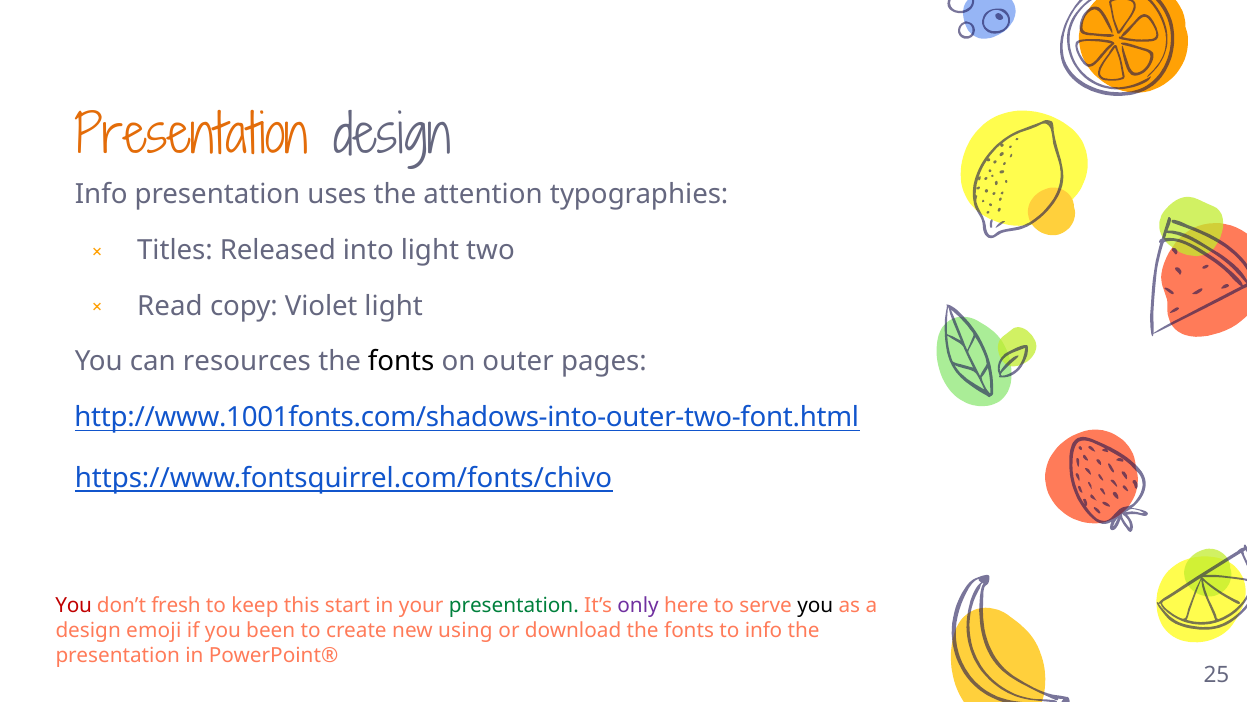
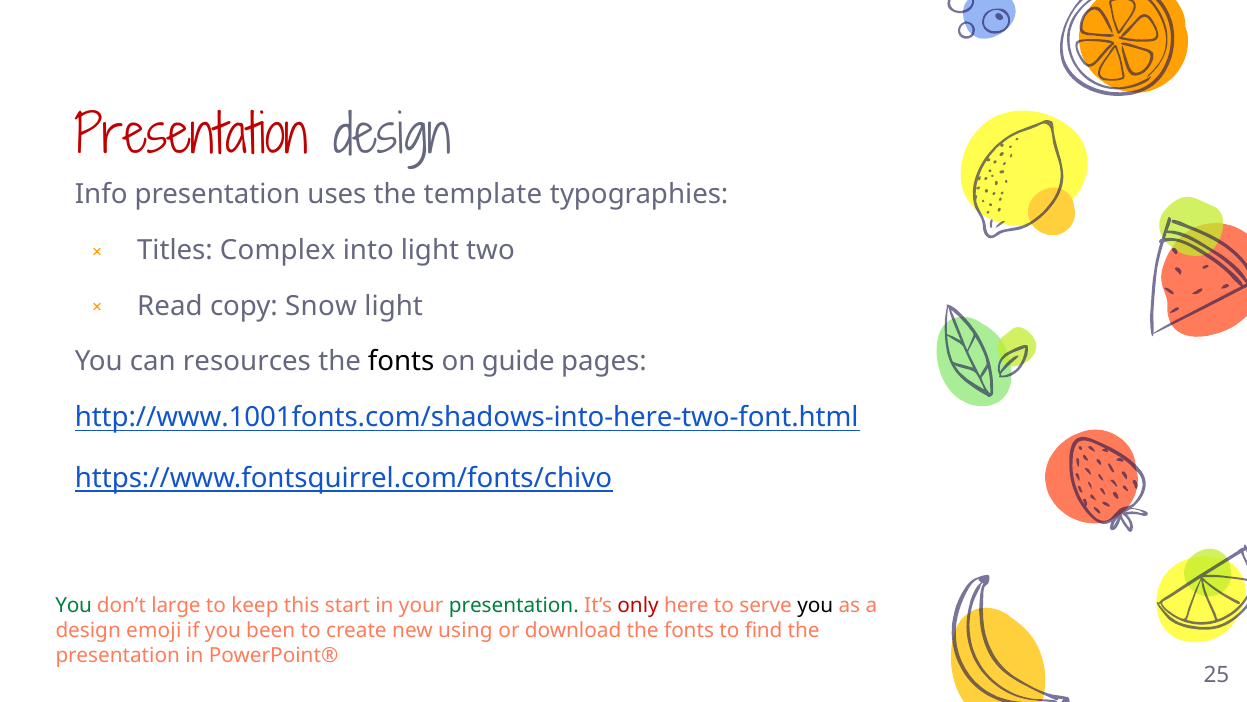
Presentation colour: orange -> red (191, 136)
attention: attention -> template (483, 195)
Released: Released -> Complex (278, 250)
Violet: Violet -> Snow (321, 306)
outer: outer -> guide (518, 361)
http://www.1001fonts.com/shadows-into-outer-two-font.html: http://www.1001fonts.com/shadows-into-outer-two-font.html -> http://www.1001fonts.com/shadows-into-here-two-font.html (467, 417)
You colour: red -> green (74, 606)
fresh: fresh -> large (176, 606)
only colour: purple -> red (638, 606)
to info: info -> find (764, 631)
